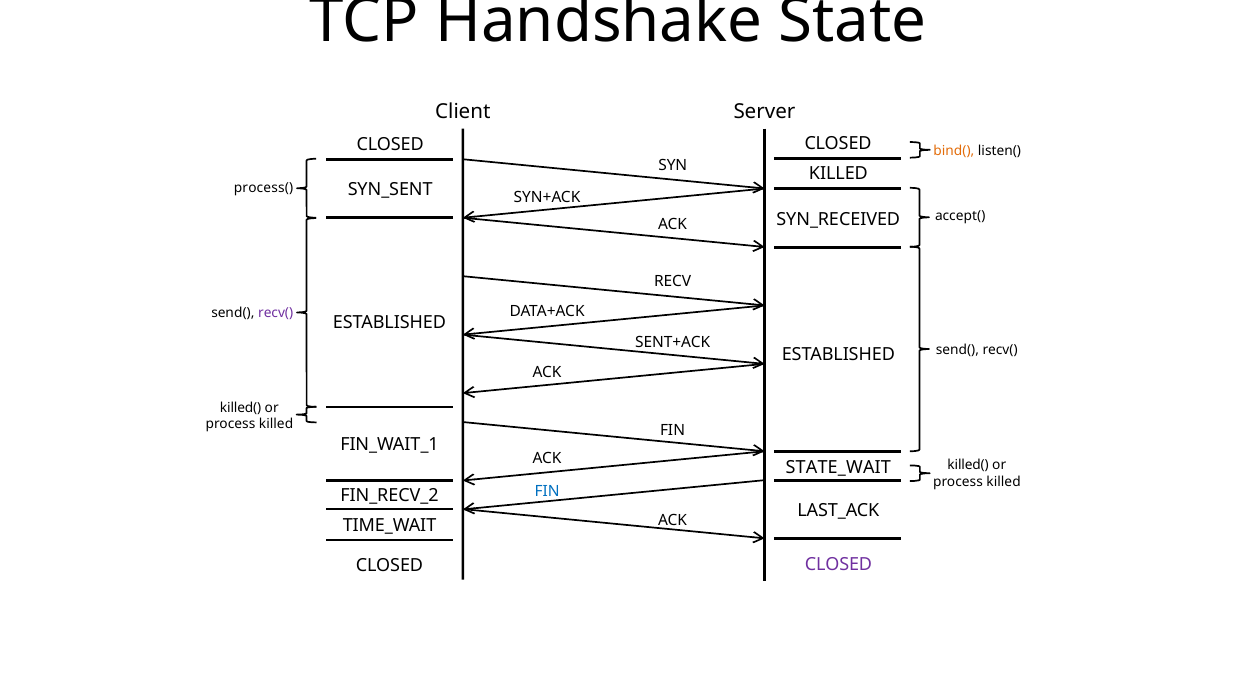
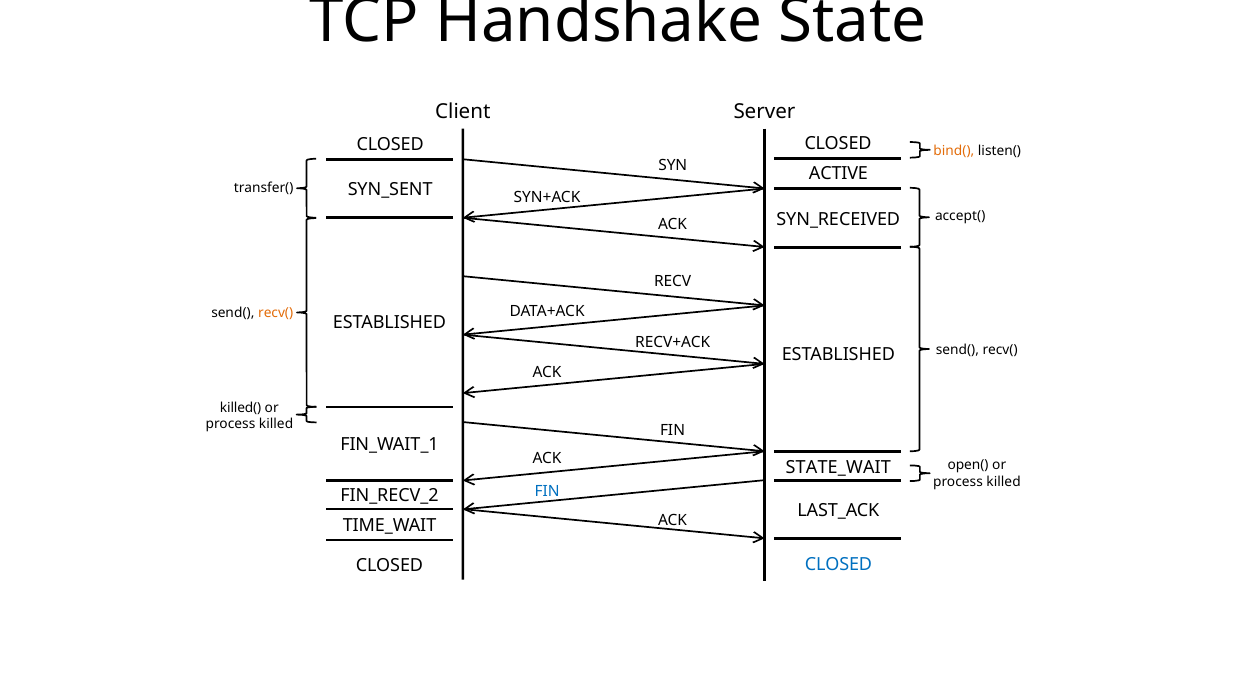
KILLED: KILLED -> ACTIVE (838, 173)
process(: process( -> transfer( (264, 188)
recv( colour: purple -> orange (276, 313)
SENT+ACK: SENT+ACK -> RECV+ACK (673, 342)
killed(: killed( -> open( (968, 465)
CLOSED colour: purple -> blue (838, 564)
